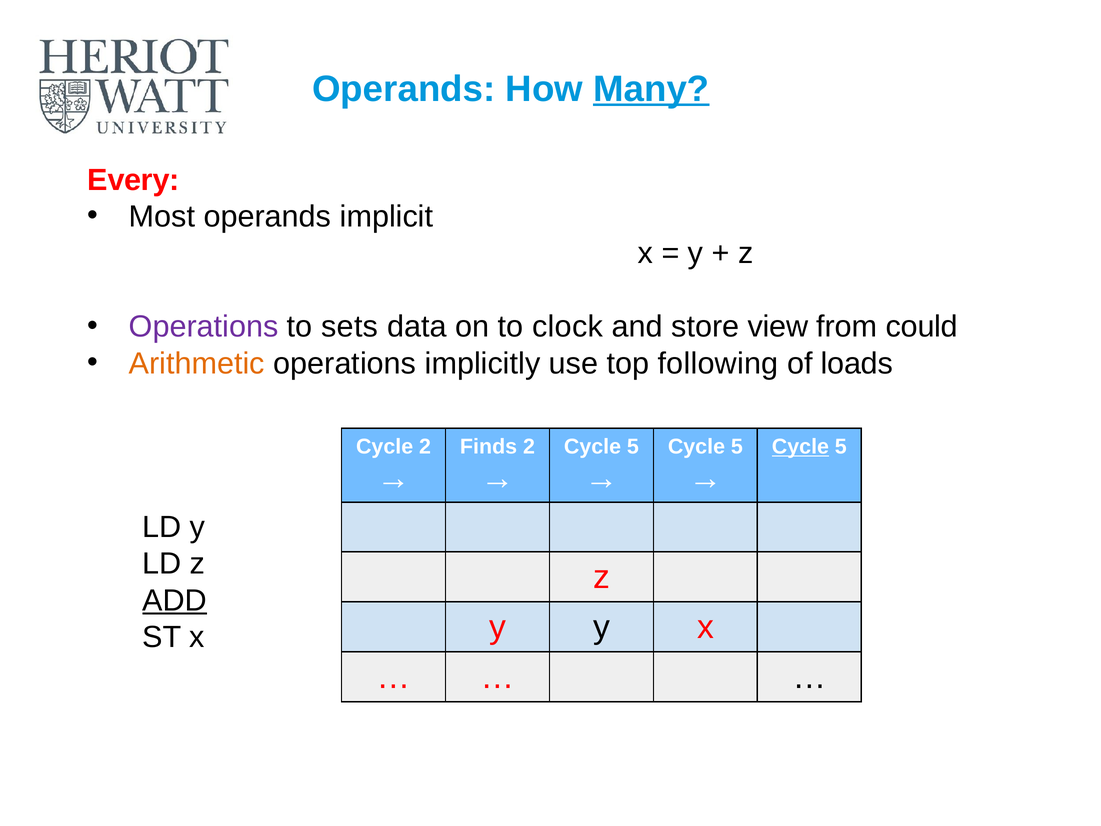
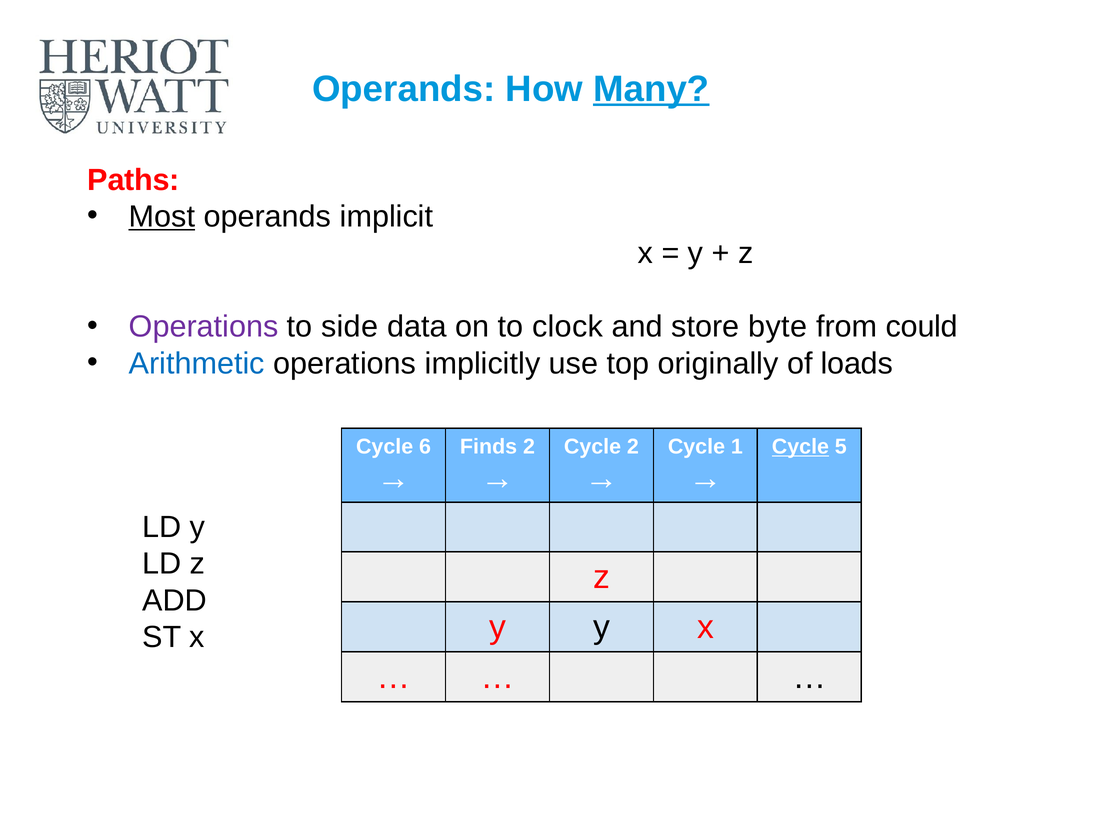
Every: Every -> Paths (133, 180)
Most underline: none -> present (162, 217)
sets: sets -> side (350, 327)
view: view -> byte (778, 327)
Arithmetic colour: orange -> blue (197, 363)
following: following -> originally (718, 363)
Cycle 2: 2 -> 6 (425, 447)
5: 5 -> 2 (633, 447)
5: 5 -> 1 (737, 447)
ADD underline: present -> none (175, 600)
